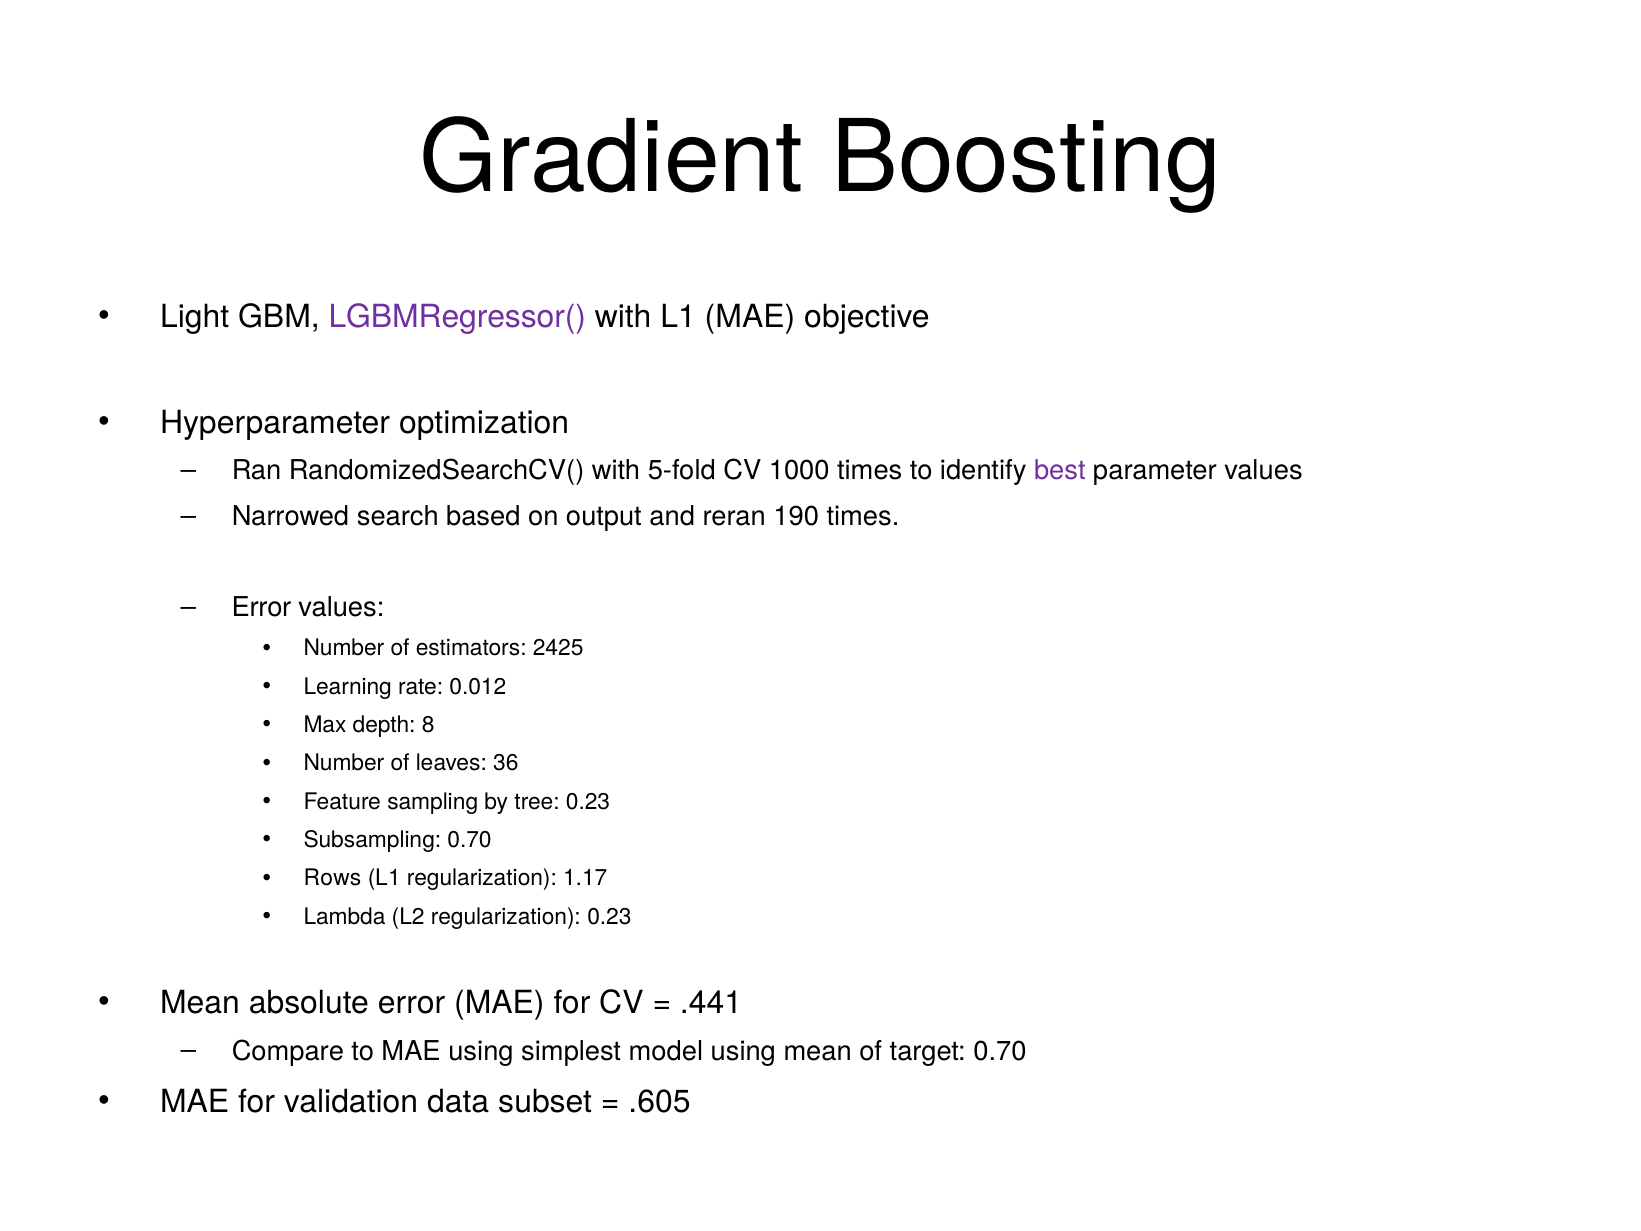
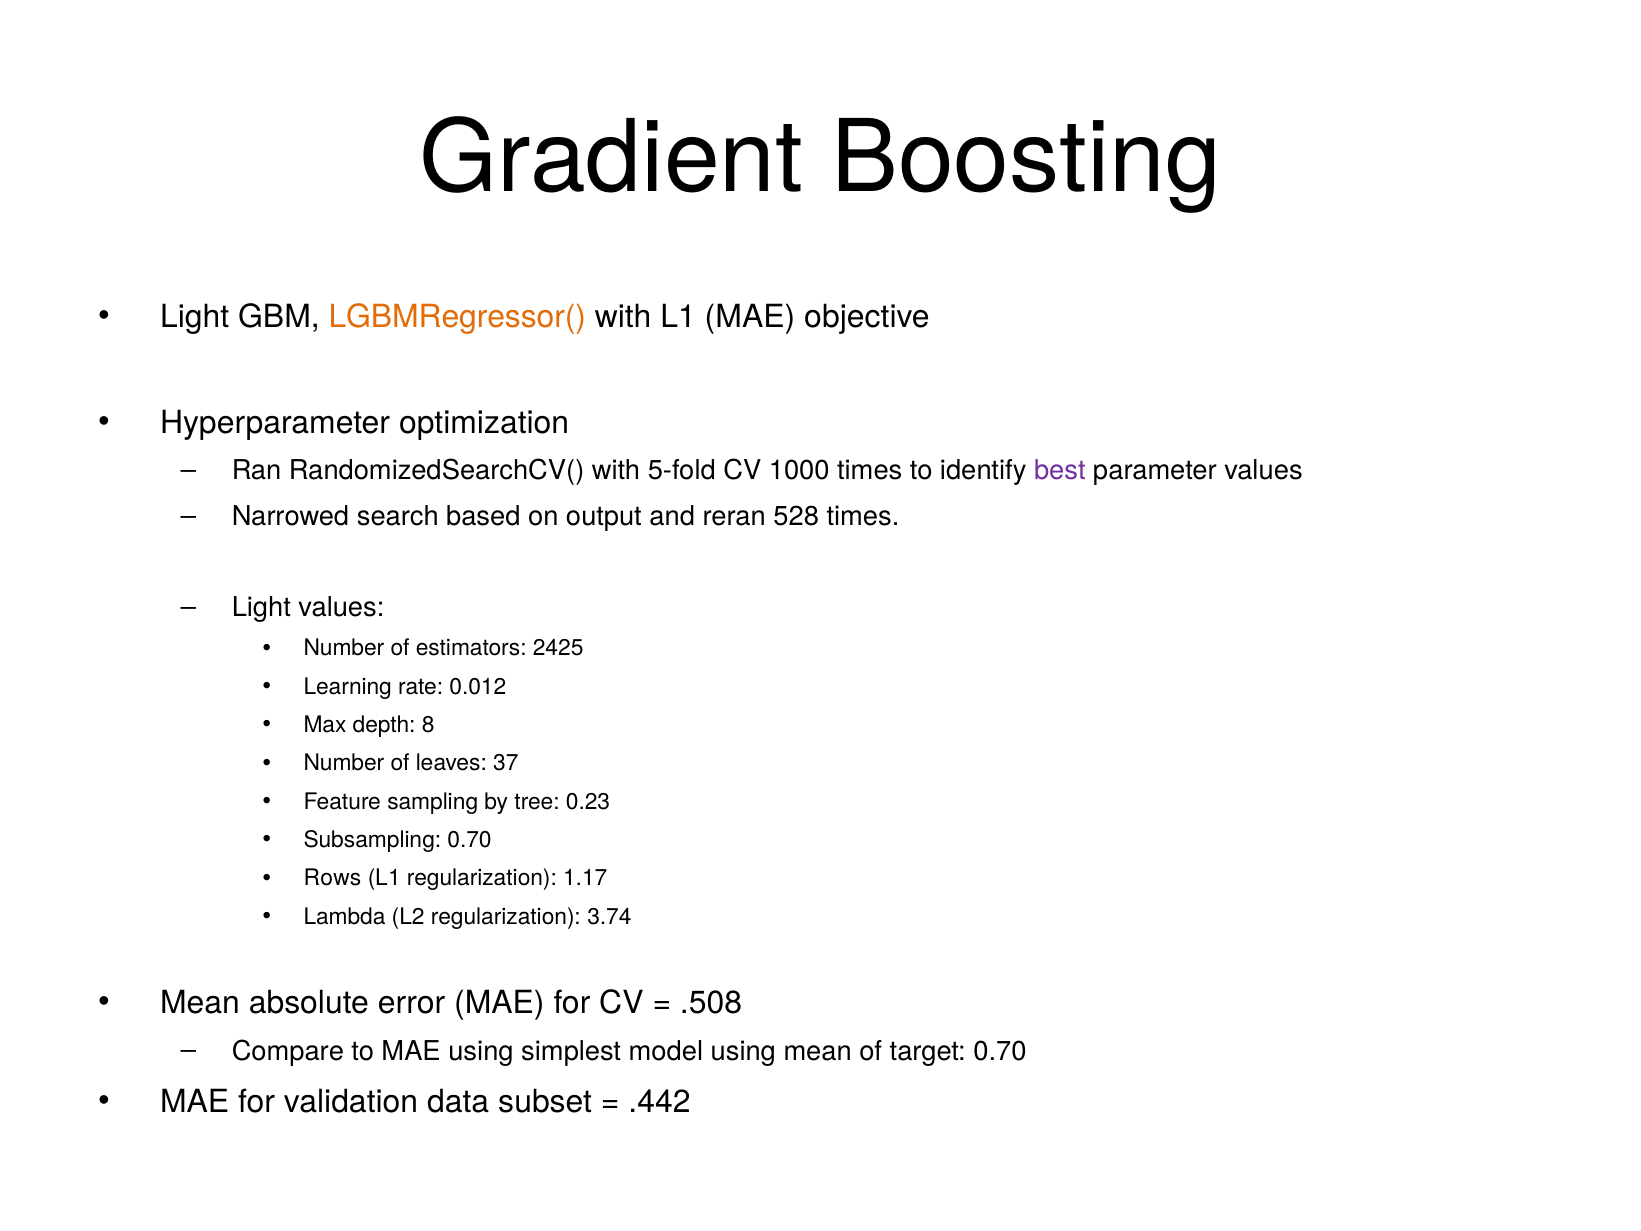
LGBMRegressor( colour: purple -> orange (457, 317)
190: 190 -> 528 (796, 516)
Error: Error -> Light (261, 607)
36: 36 -> 37 (506, 763)
regularization 0.23: 0.23 -> 3.74 (609, 916)
.441: .441 -> .508 (711, 1003)
.605: .605 -> .442 (660, 1101)
